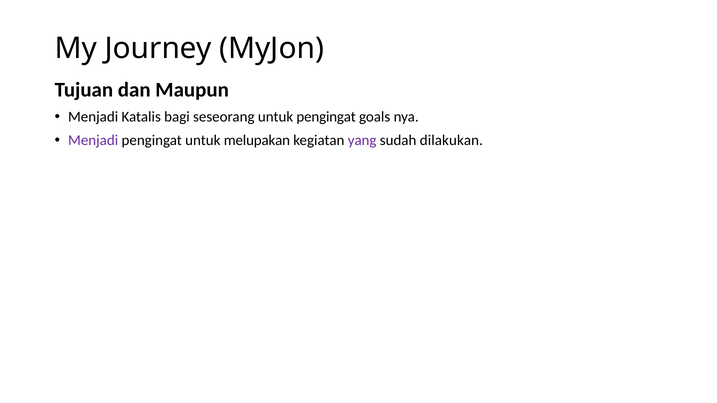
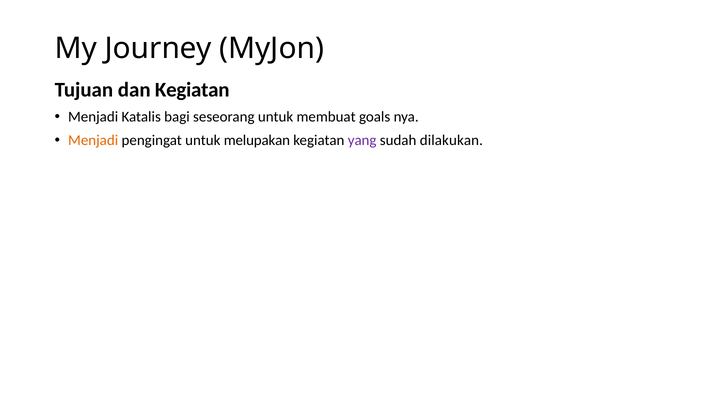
dan Maupun: Maupun -> Kegiatan (192, 90)
untuk pengingat: pengingat -> membuat (326, 117)
Menjadi colour: purple -> orange (93, 140)
